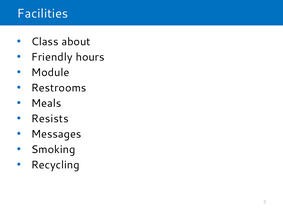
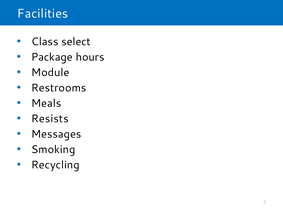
about: about -> select (76, 42)
Friendly: Friendly -> Package (52, 57)
